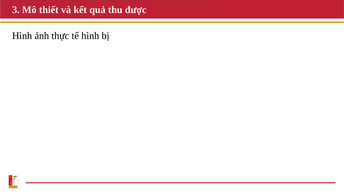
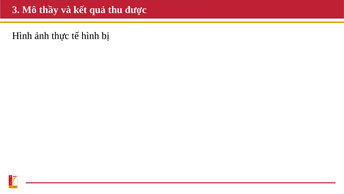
thiết: thiết -> thầy (49, 10)
